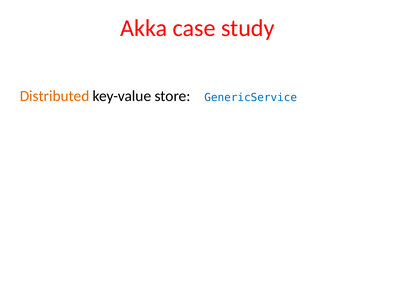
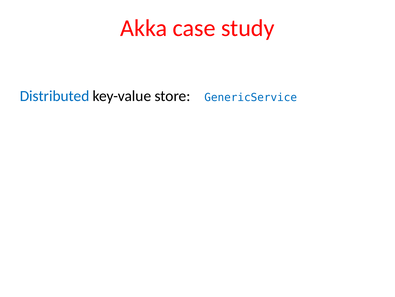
Distributed colour: orange -> blue (55, 96)
